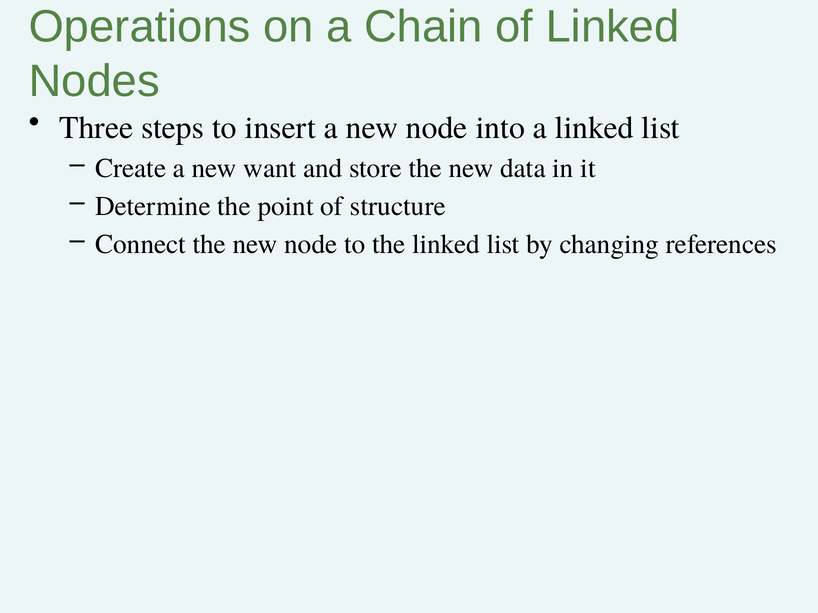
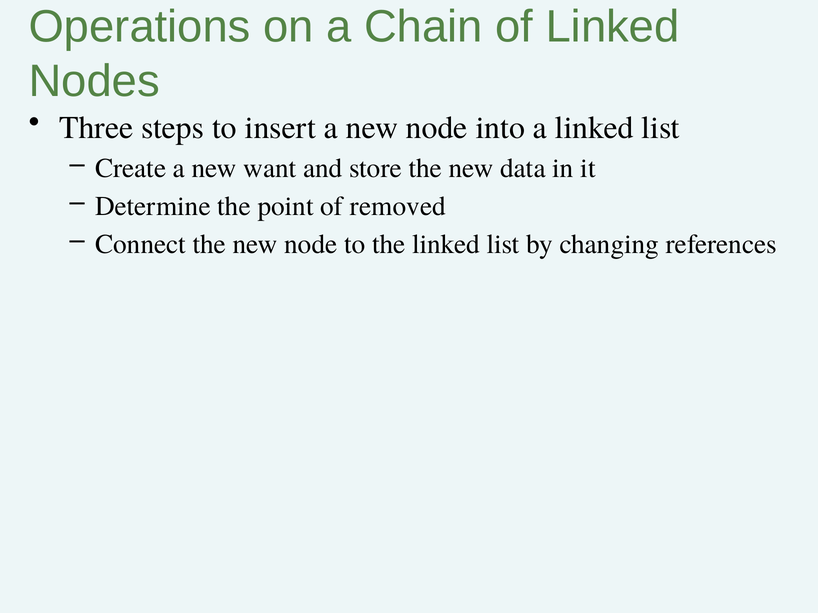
structure: structure -> removed (398, 206)
